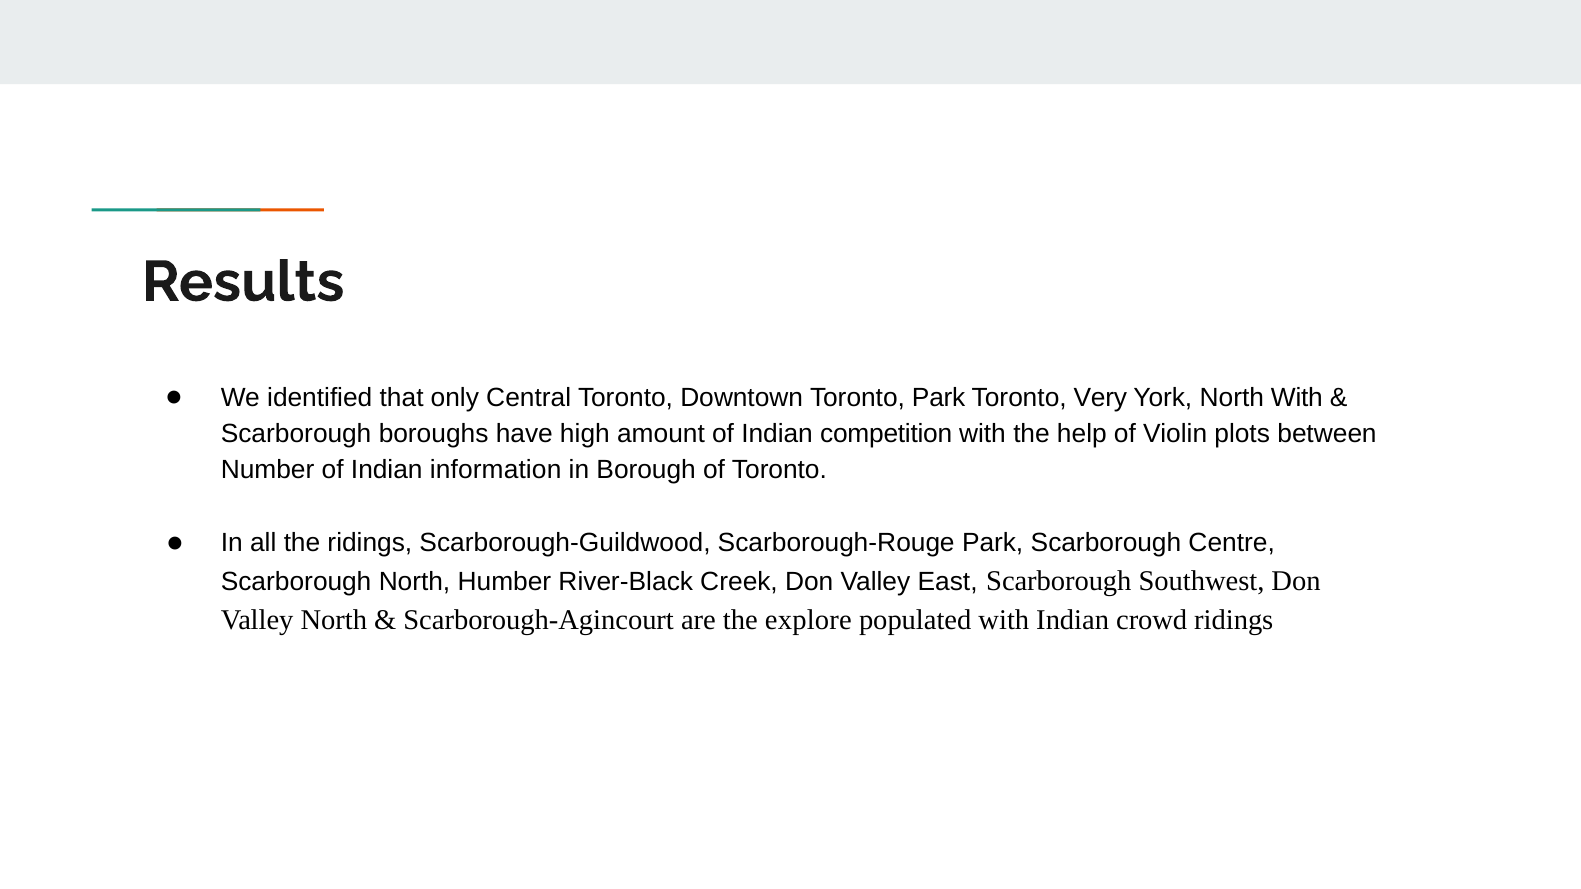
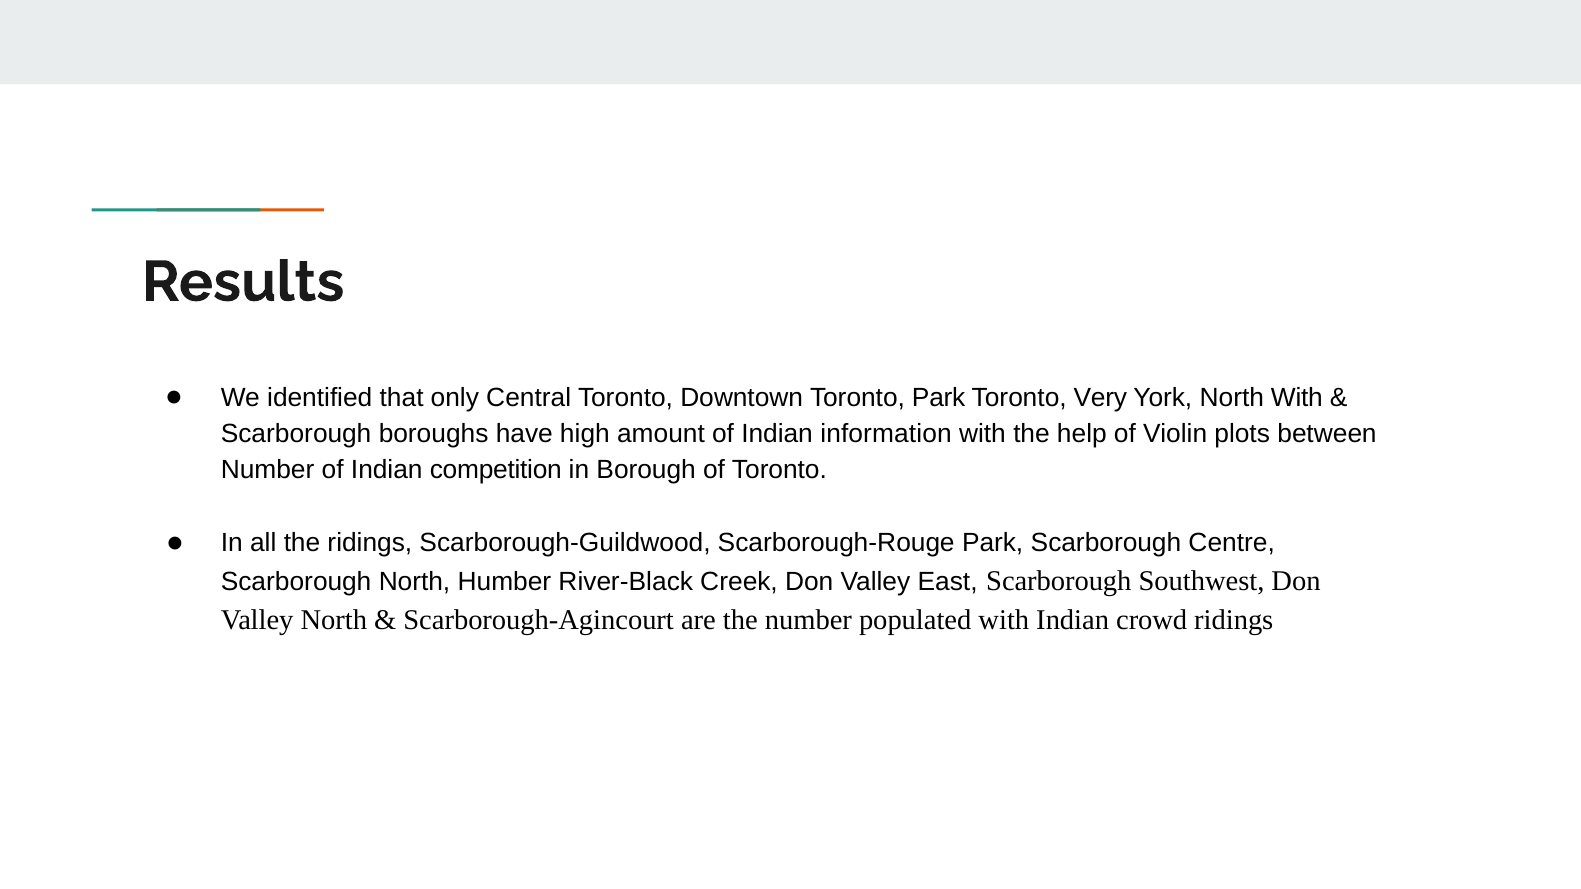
competition: competition -> information (886, 434)
information: information -> competition (496, 470)
the explore: explore -> number (808, 621)
